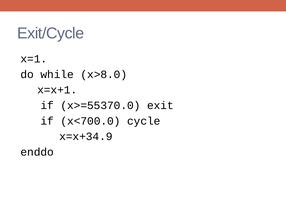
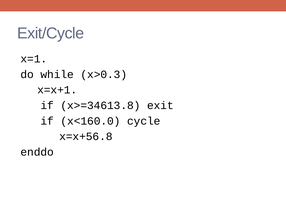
x>8.0: x>8.0 -> x>0.3 (104, 75)
x>=55370.0: x>=55370.0 -> x>=34613.8 (100, 106)
x<700.0: x<700.0 -> x<160.0 (90, 121)
x=x+34.9: x=x+34.9 -> x=x+56.8 (86, 137)
